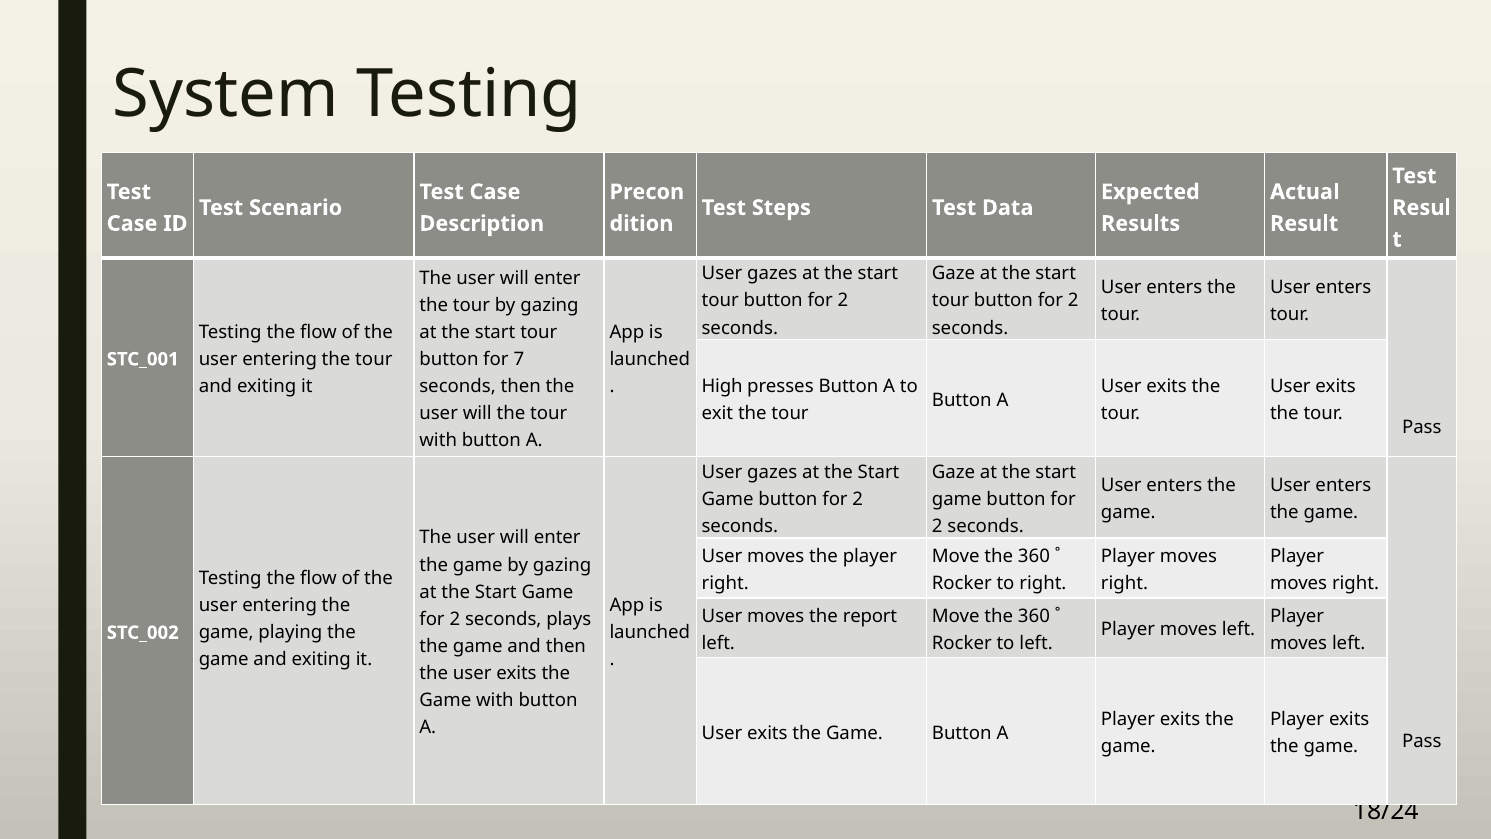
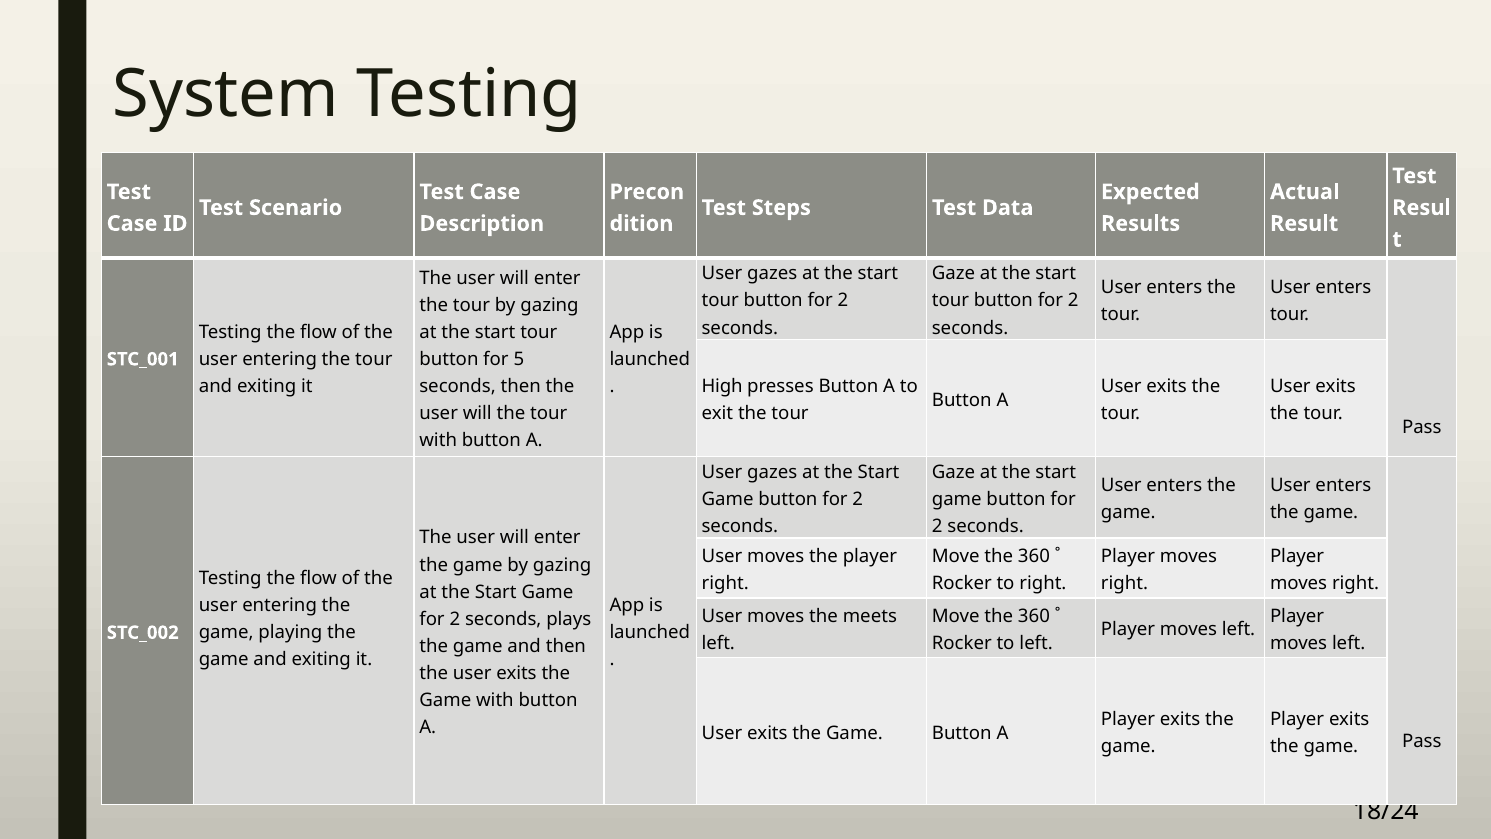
7: 7 -> 5 (519, 359)
report: report -> meets (870, 616)
